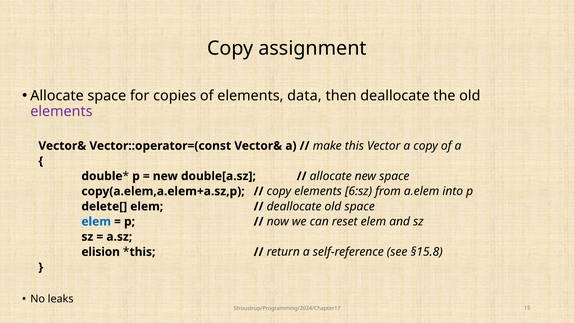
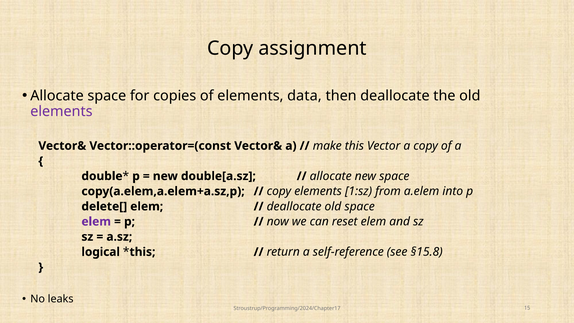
6:sz: 6:sz -> 1:sz (359, 191)
elem colour: blue -> purple (96, 222)
elision: elision -> logical (101, 252)
